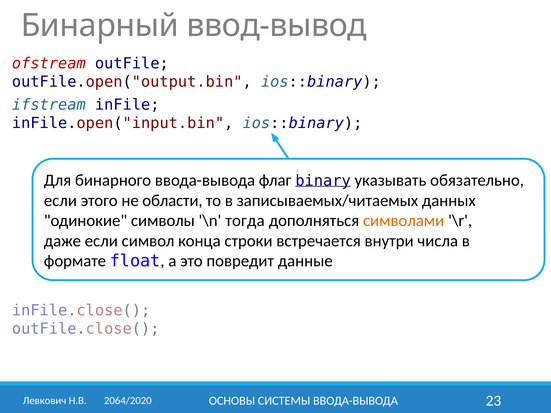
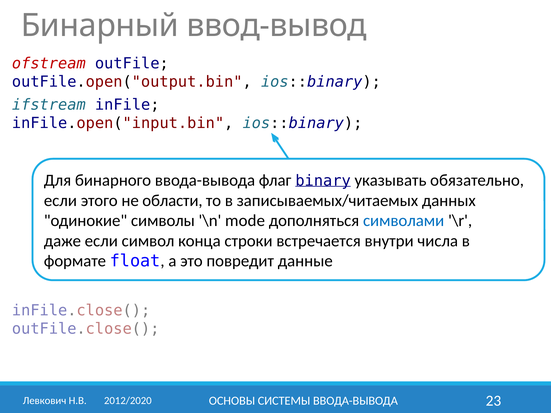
тогда: тогда -> mode (245, 221)
символами colour: orange -> blue (404, 221)
2064/2020: 2064/2020 -> 2012/2020 (128, 401)
